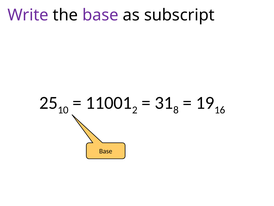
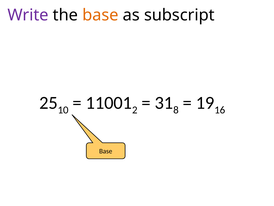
base colour: purple -> orange (100, 15)
